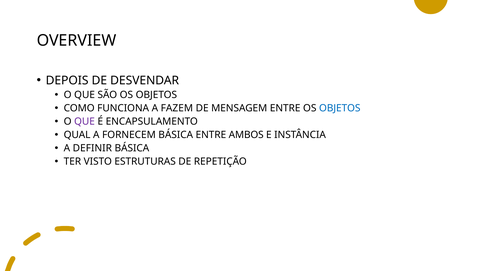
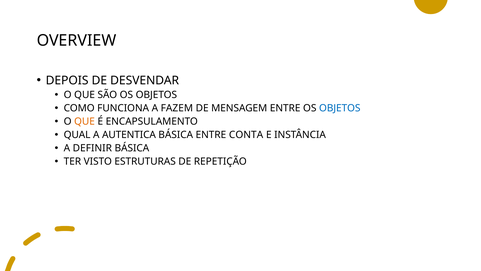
QUE colour: purple -> orange (85, 121)
FORNECEM: FORNECEM -> AUTENTICA (129, 135)
AMBOS: AMBOS -> CONTA (246, 135)
